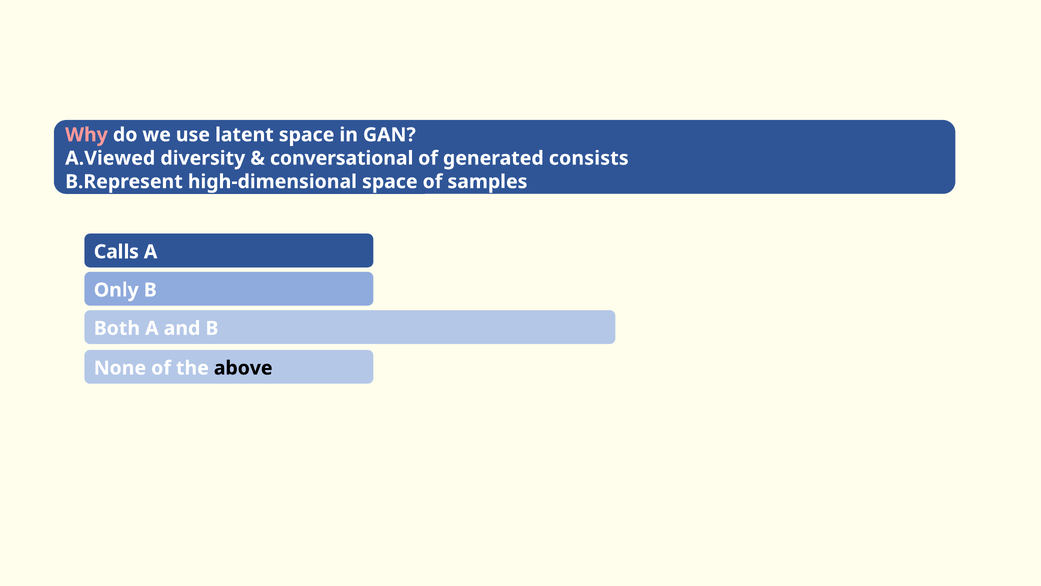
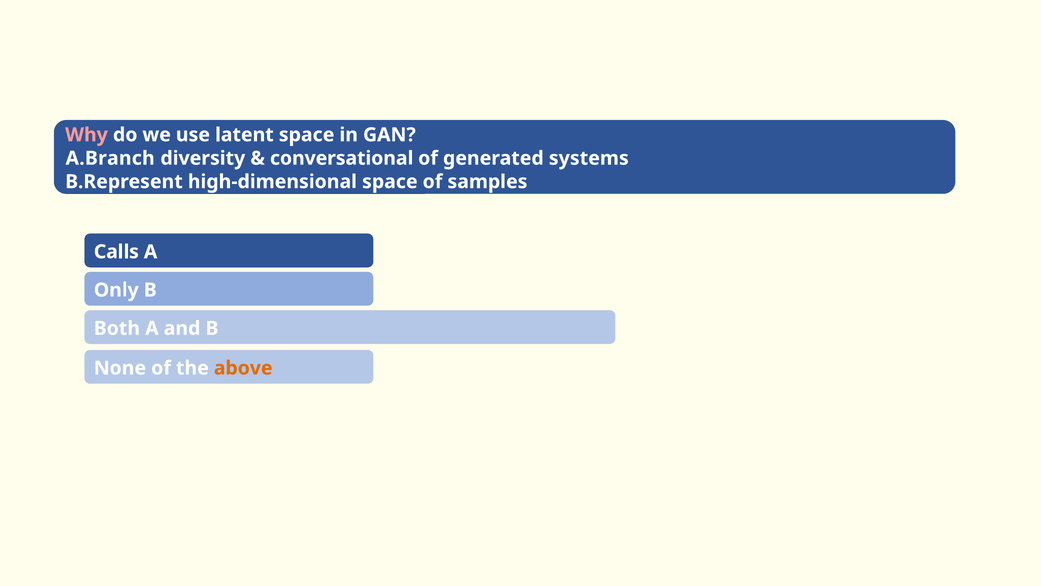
A.Viewed: A.Viewed -> A.Branch (110, 158)
consists: consists -> systems (589, 158)
above colour: black -> orange (243, 368)
